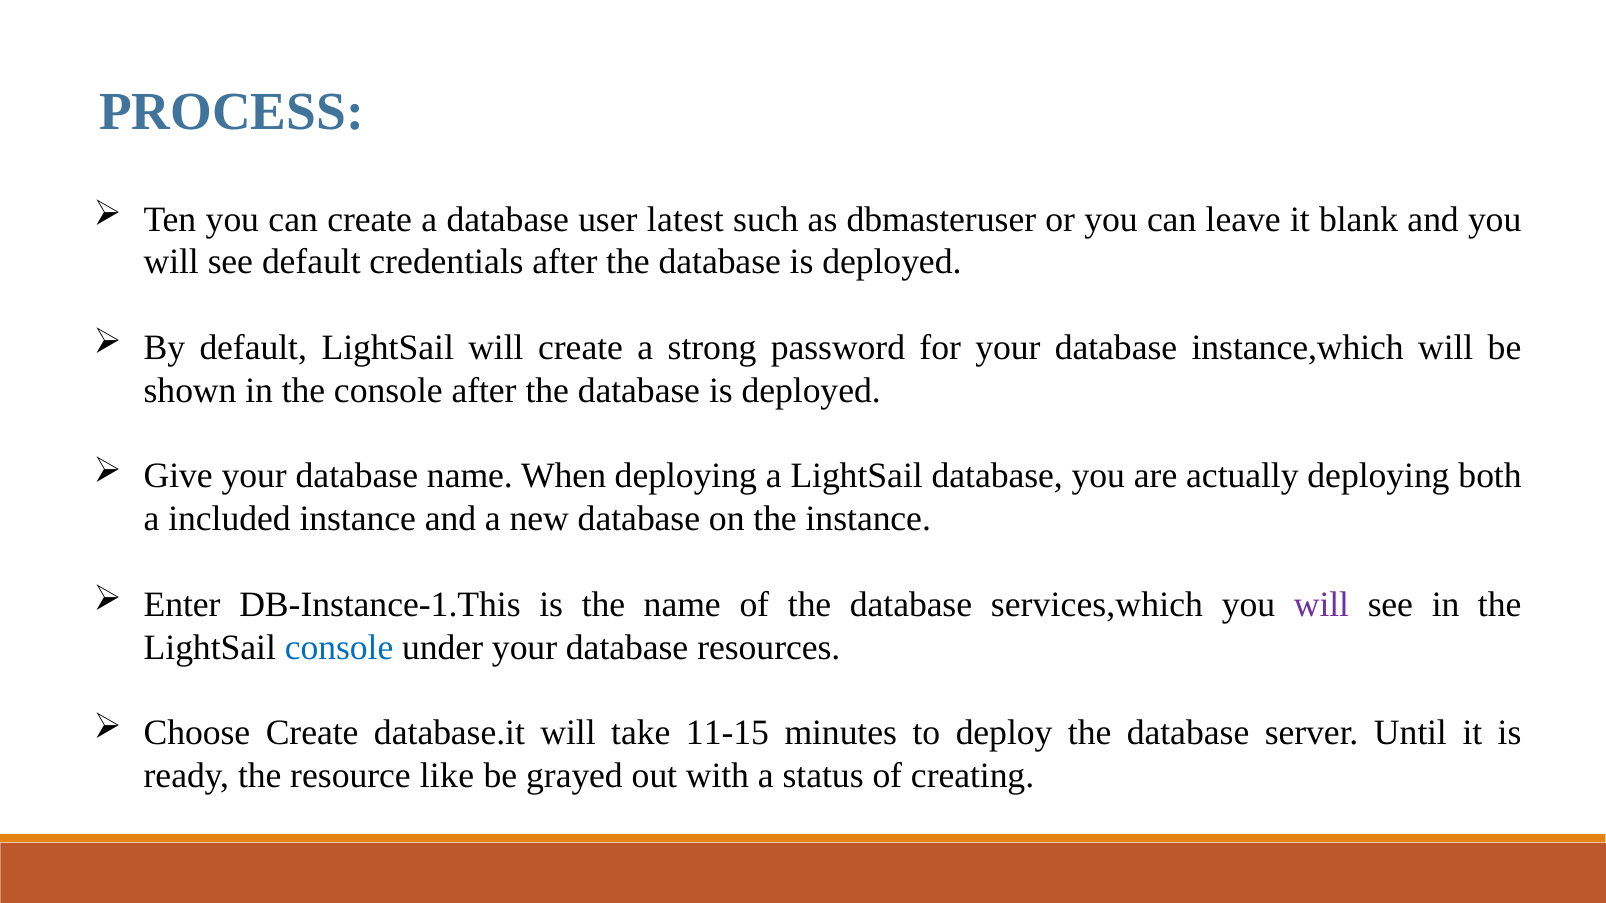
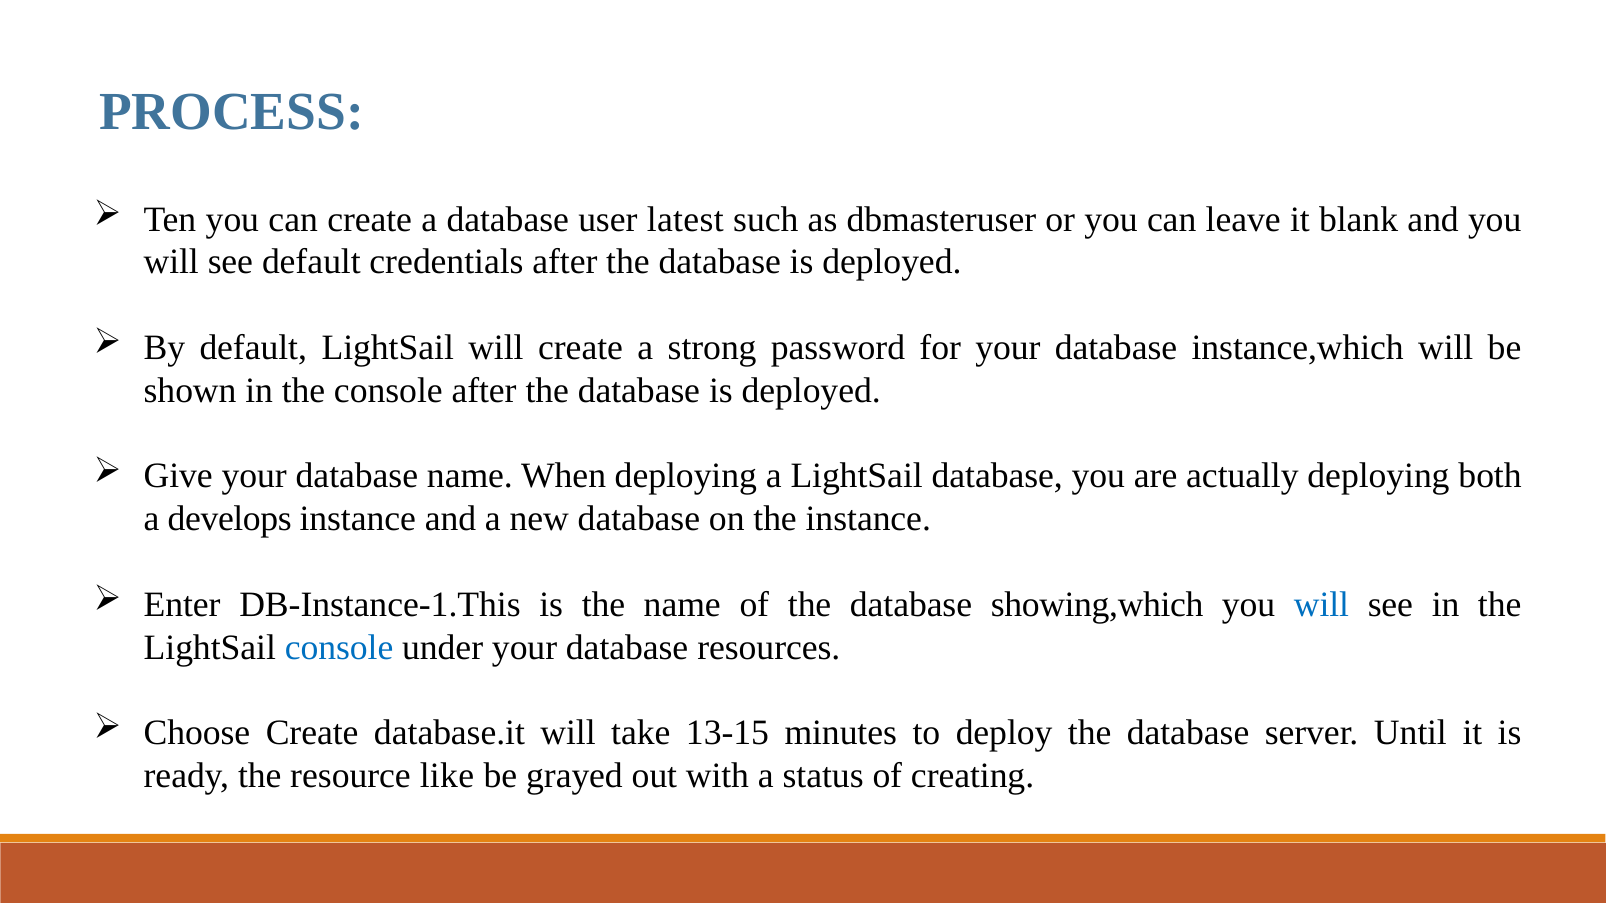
included: included -> develops (230, 519)
services,which: services,which -> showing,which (1097, 605)
will colour: purple -> blue (1321, 605)
11-15: 11-15 -> 13-15 (727, 733)
